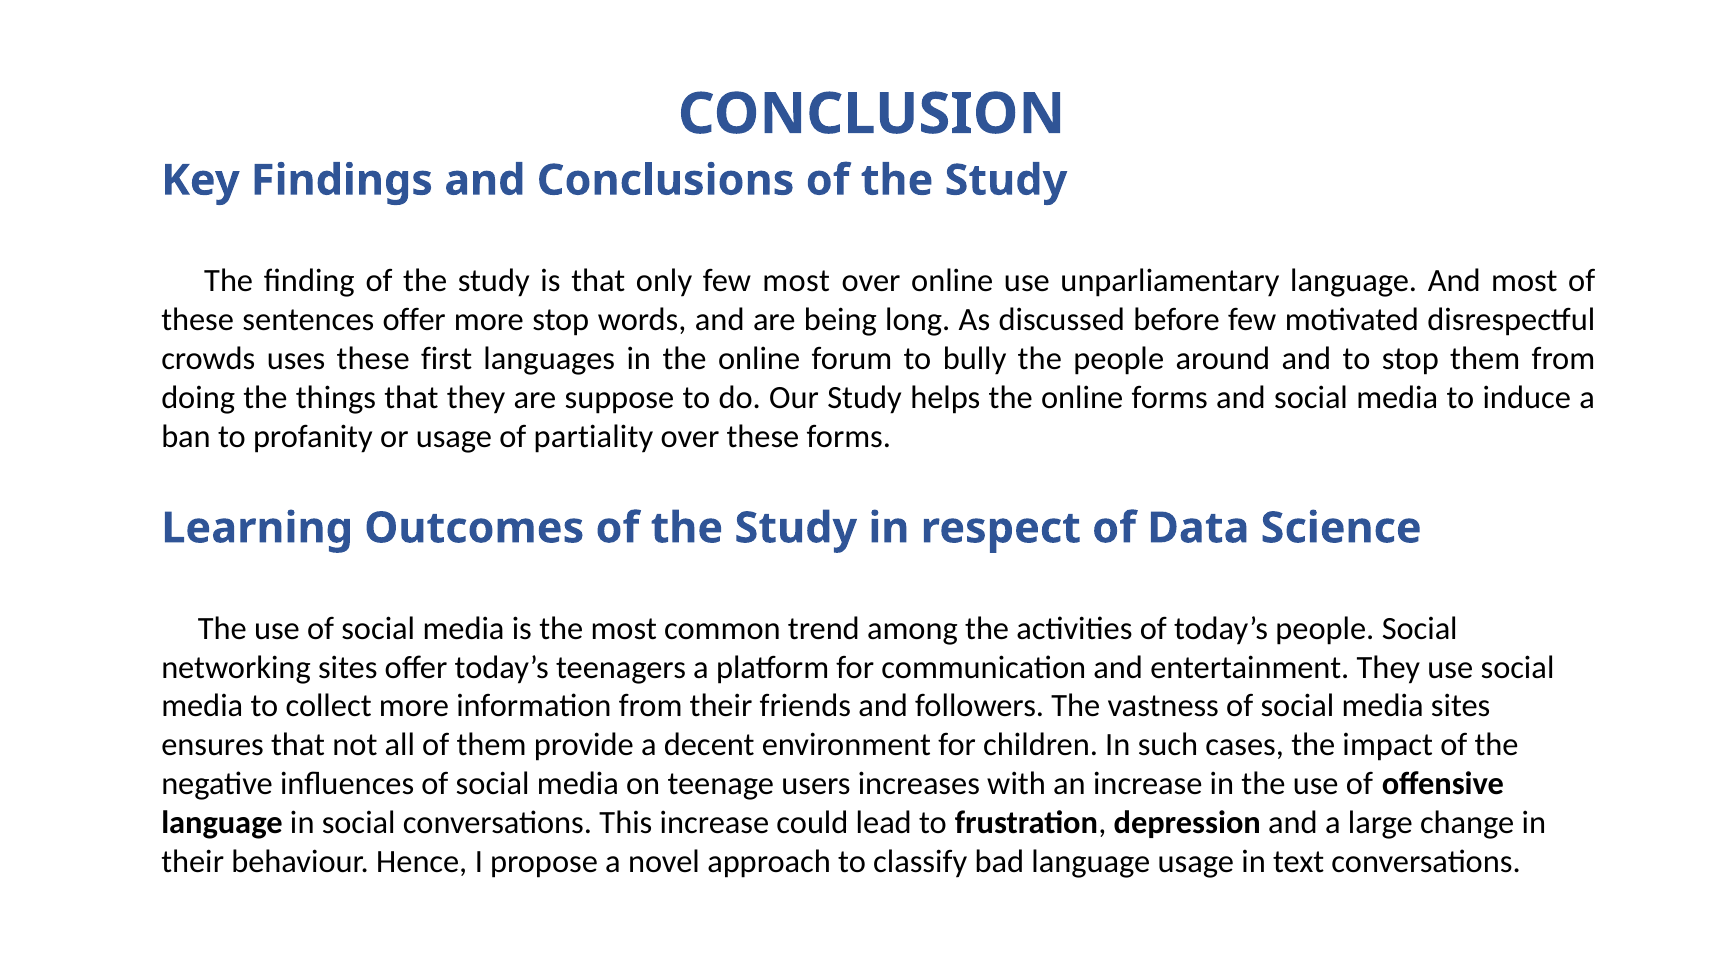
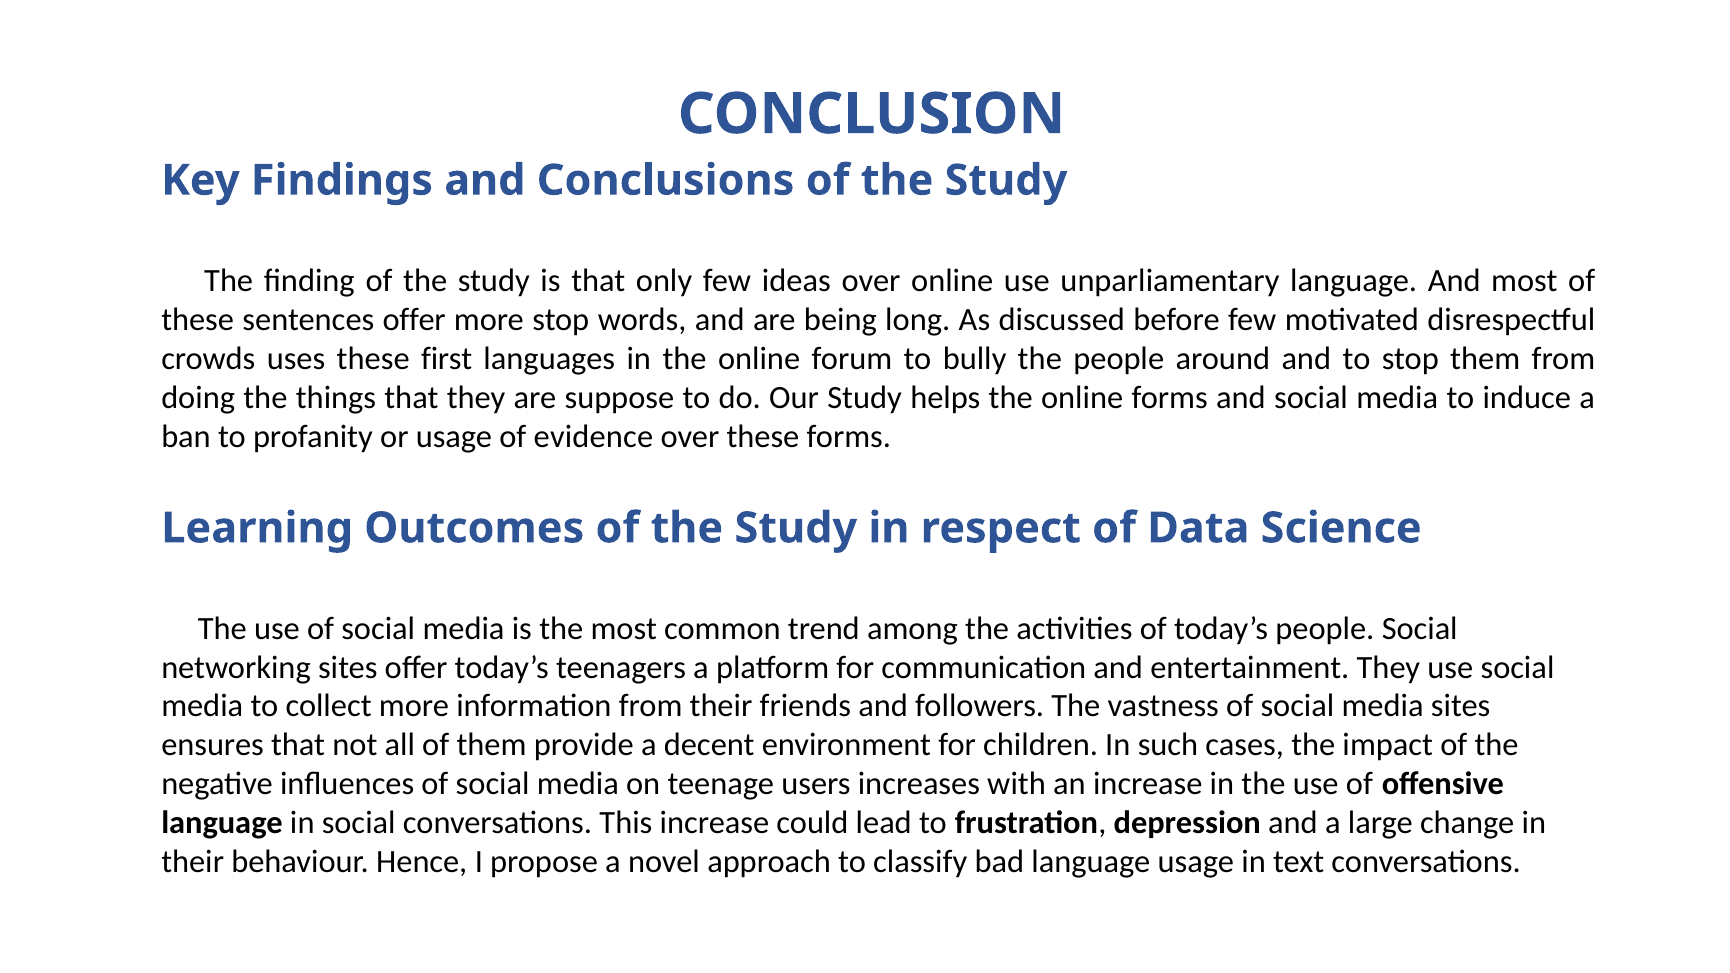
few most: most -> ideas (796, 281)
partiality: partiality -> evidence (593, 436)
